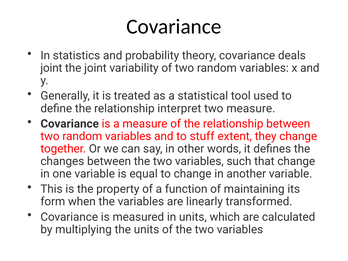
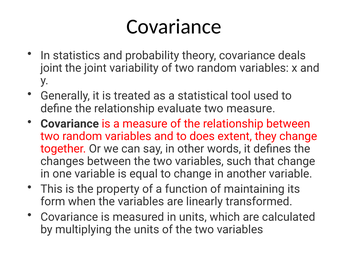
interpret: interpret -> evaluate (179, 108)
stuff: stuff -> does (202, 136)
